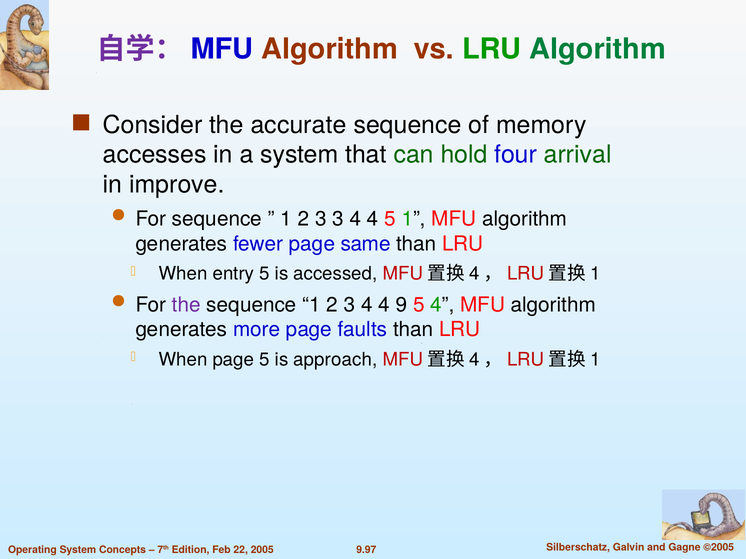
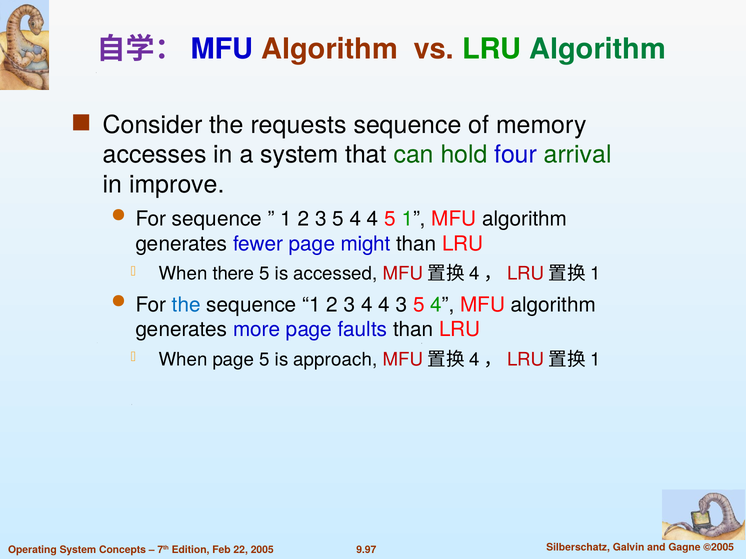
accurate: accurate -> requests (299, 125)
2 3 3: 3 -> 5 (338, 219)
same: same -> might (366, 244)
entry: entry -> there (233, 274)
the colour: purple -> blue (186, 305)
4 9: 9 -> 3 (401, 305)
